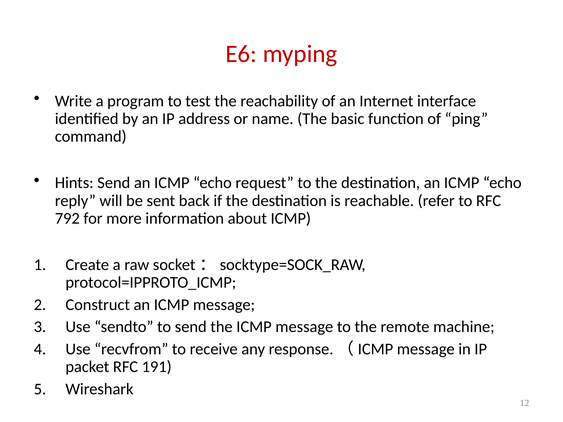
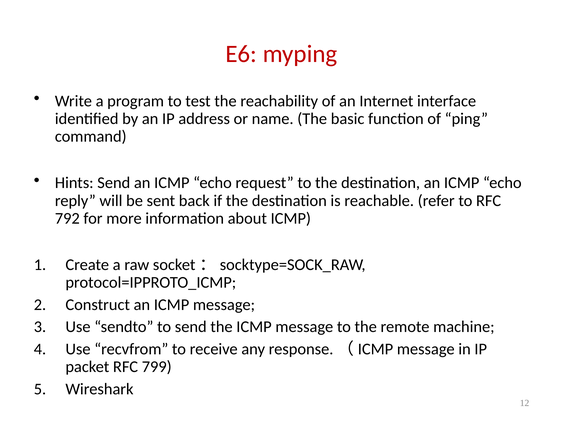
191: 191 -> 799 (157, 367)
